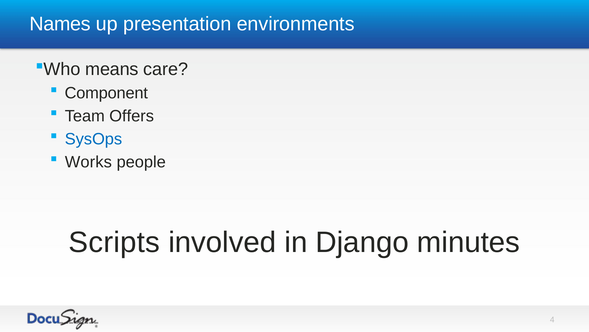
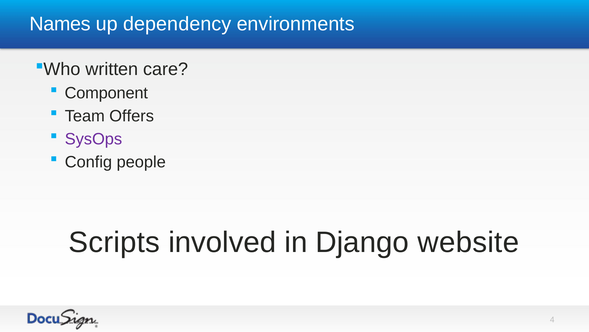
presentation: presentation -> dependency (177, 24)
means: means -> written (112, 69)
SysOps colour: blue -> purple (93, 139)
Works: Works -> Config (88, 162)
minutes: minutes -> website (468, 242)
